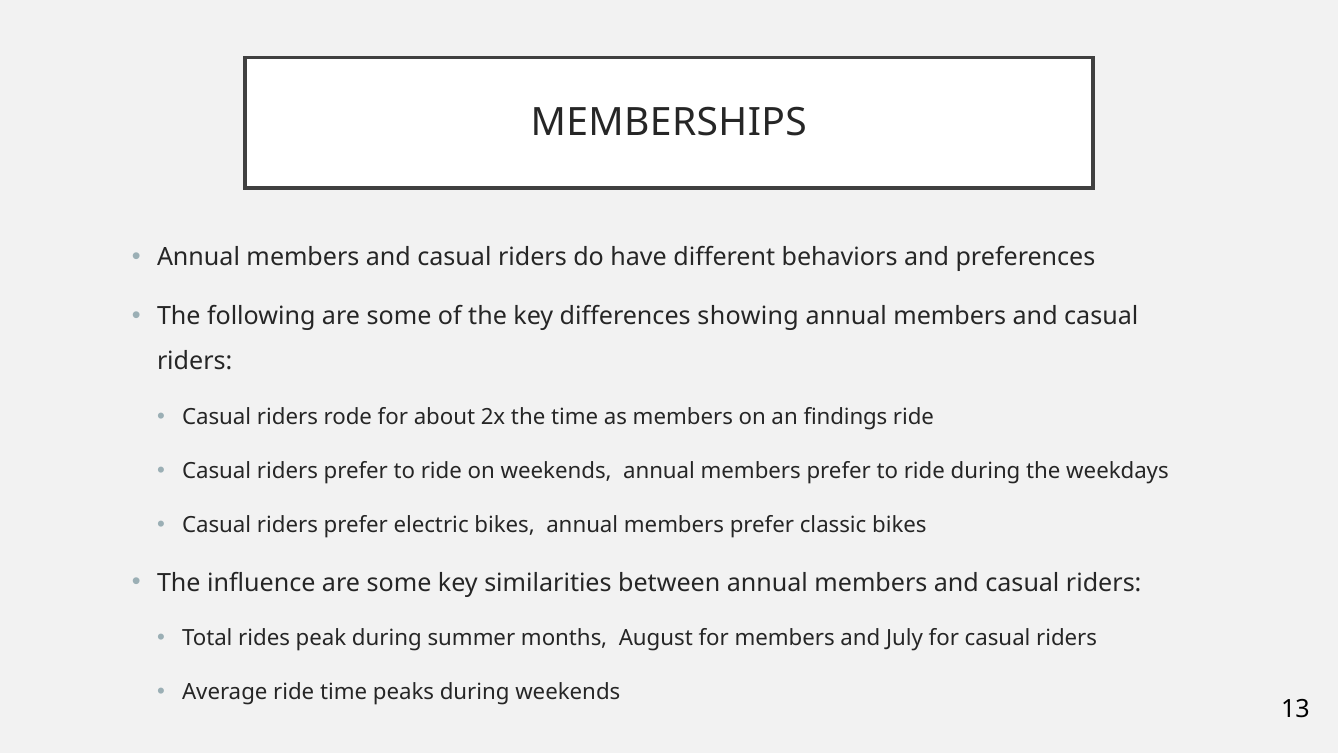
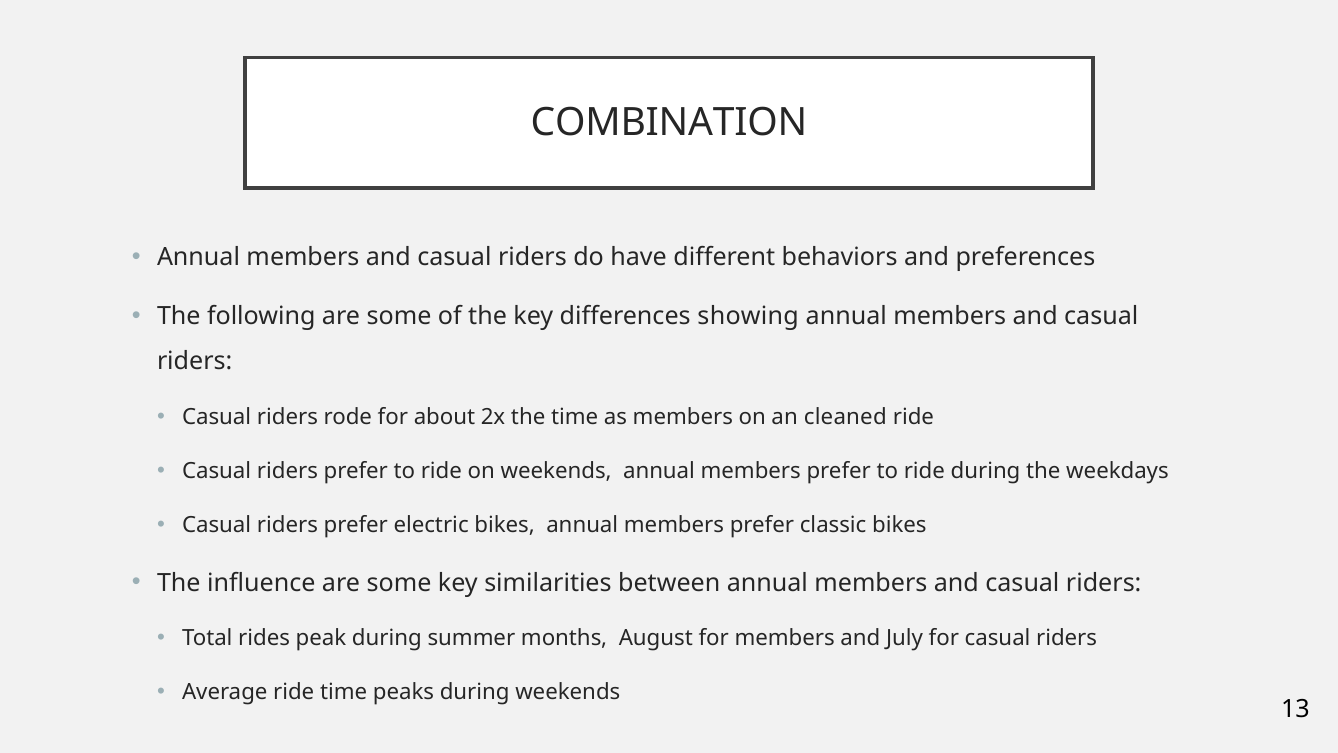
MEMBERSHIPS: MEMBERSHIPS -> COMBINATION (669, 122)
findings: findings -> cleaned (845, 417)
